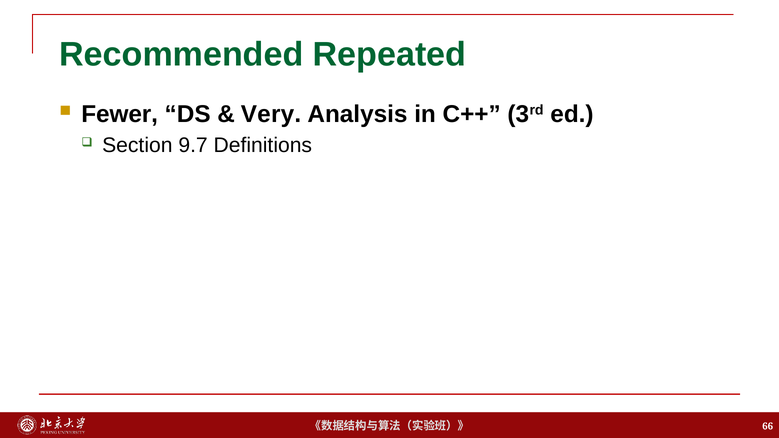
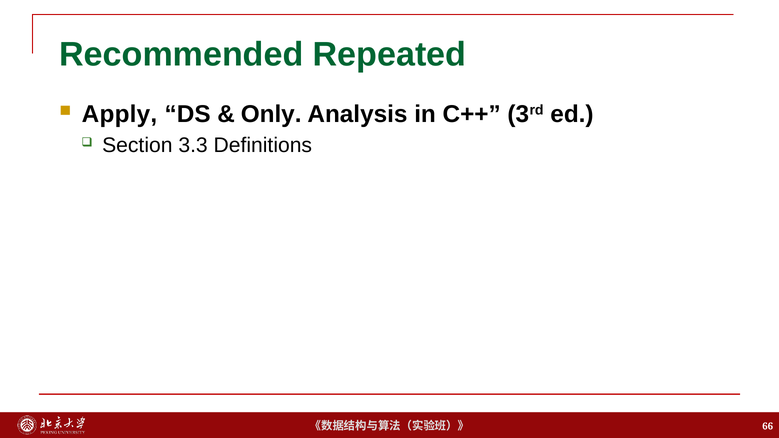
Fewer: Fewer -> Apply (119, 114)
Very: Very -> Only (271, 114)
9.7: 9.7 -> 3.3 (193, 145)
